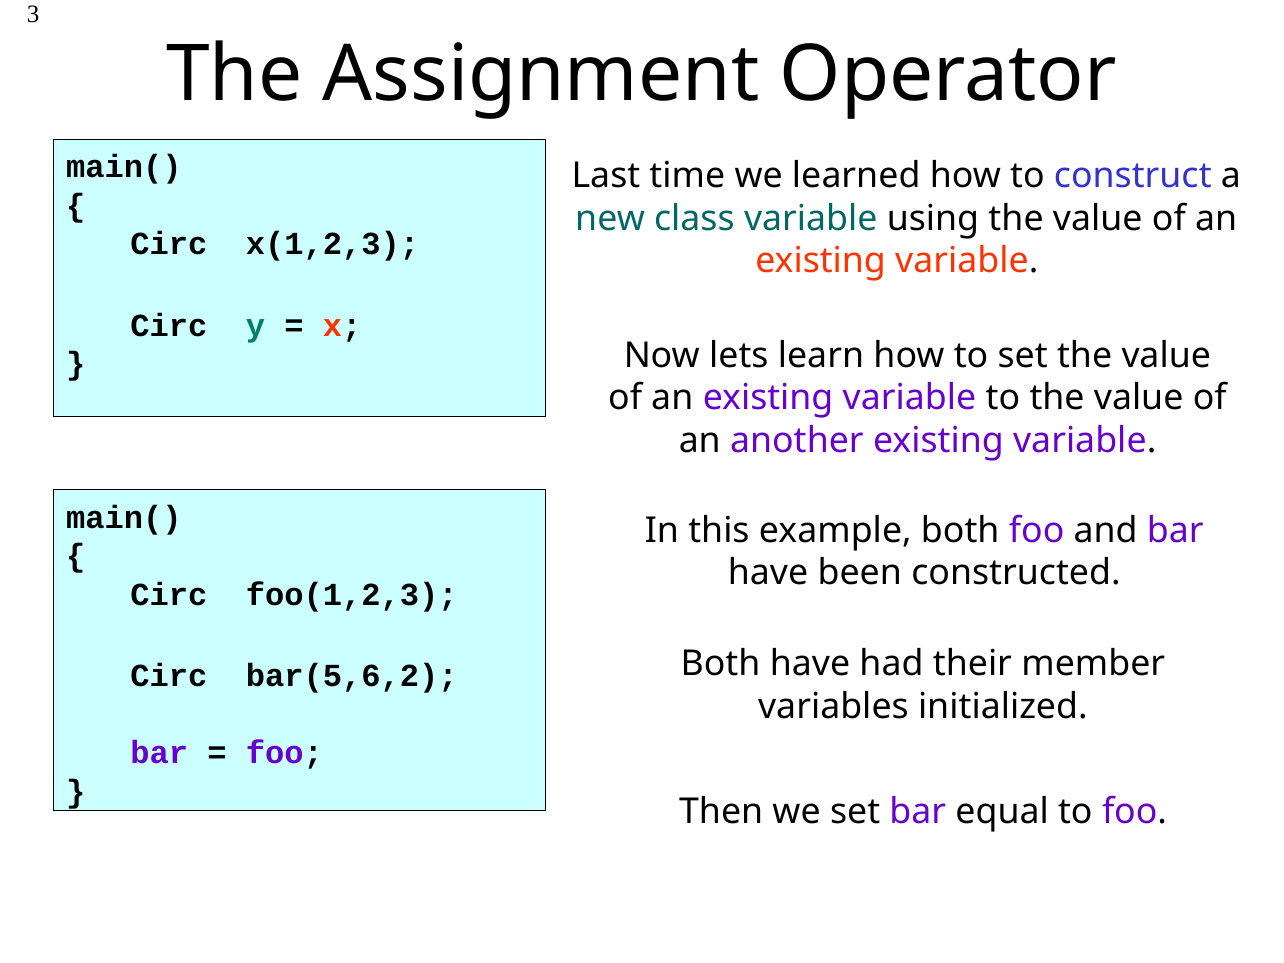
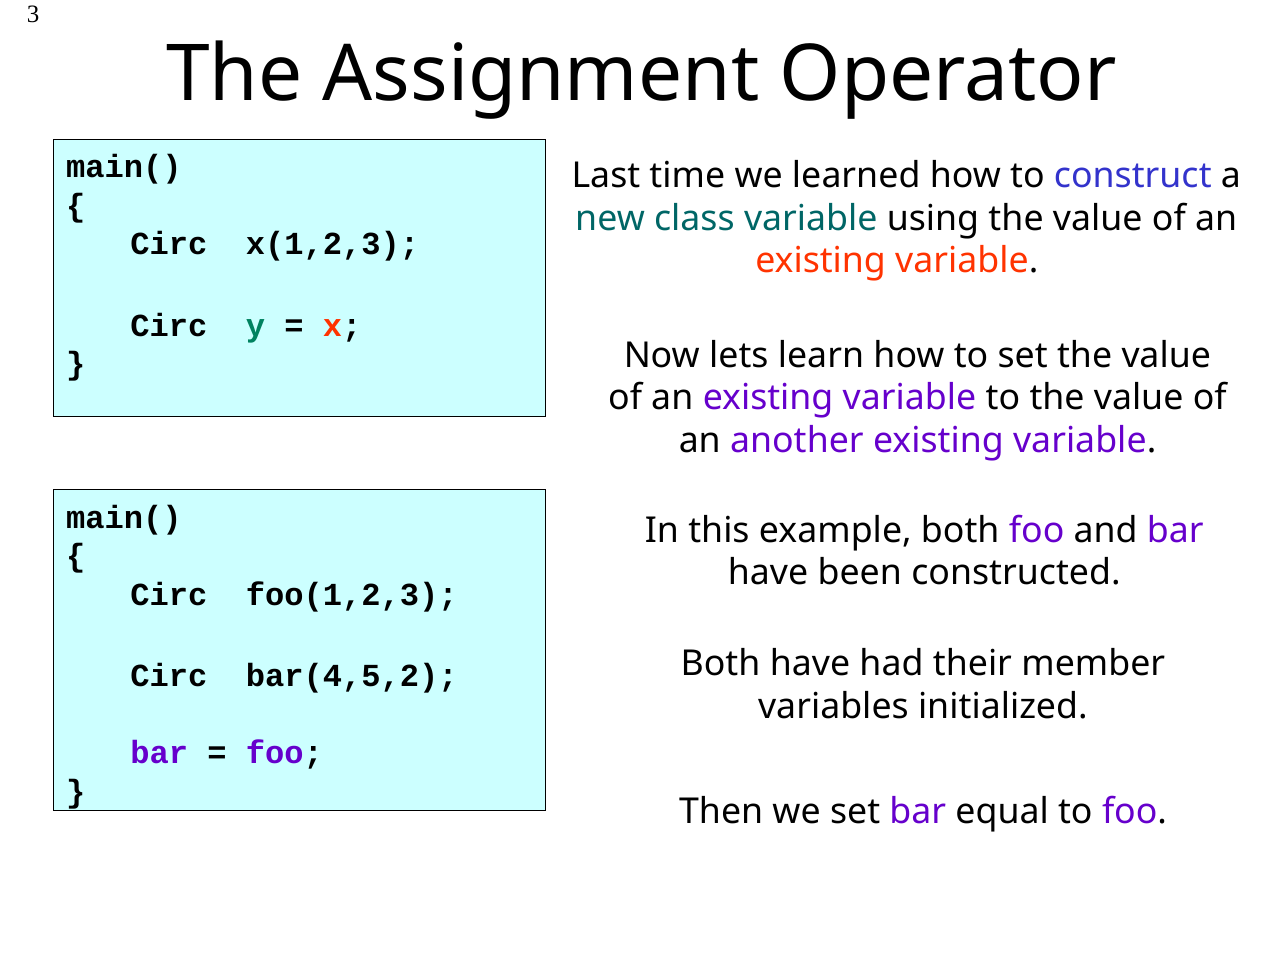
bar(5,6,2: bar(5,6,2 -> bar(4,5,2 (352, 676)
